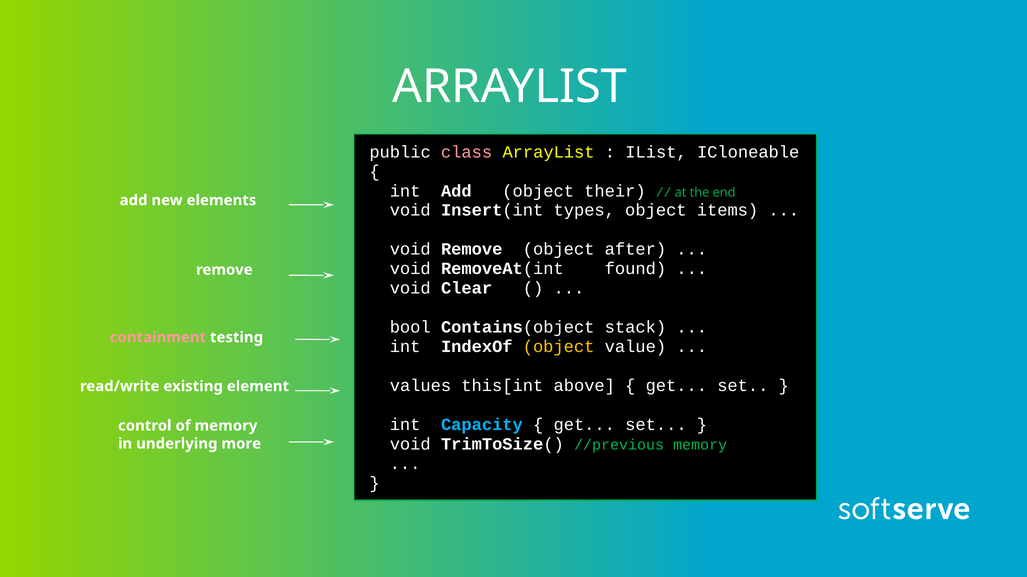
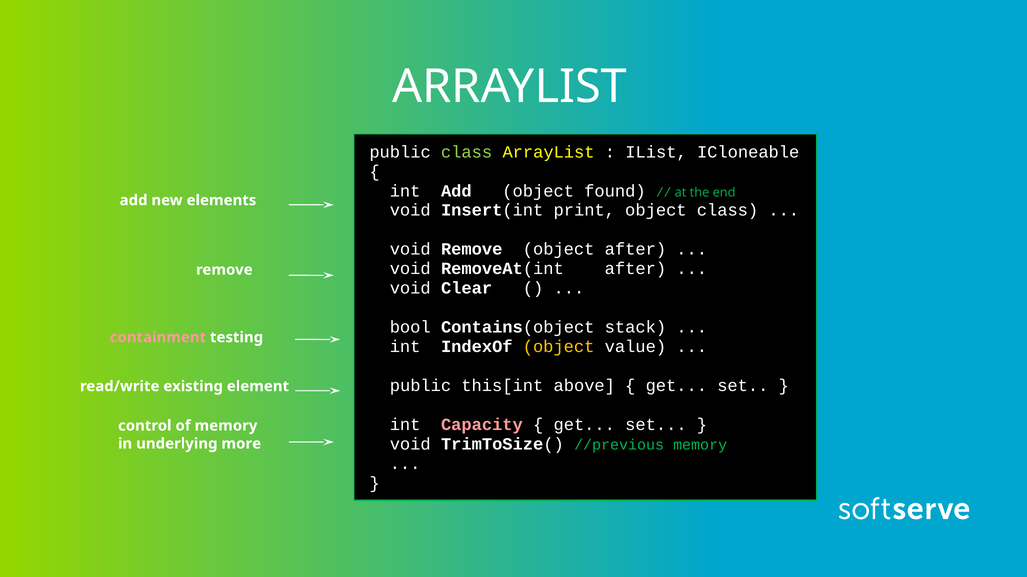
class colour: pink -> light green (467, 152)
their: their -> found (615, 191)
types: types -> print (584, 211)
object items: items -> class (728, 211)
RemoveAt(int found: found -> after (635, 269)
values: values -> public (421, 386)
Capacity colour: light blue -> pink (482, 425)
